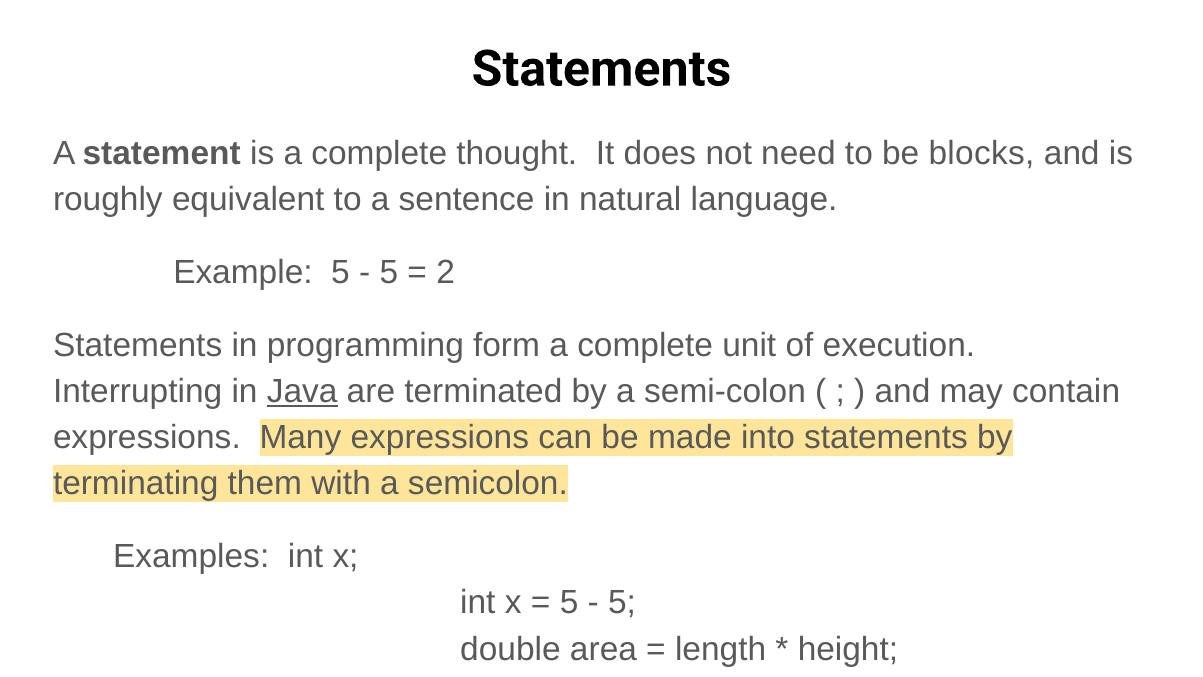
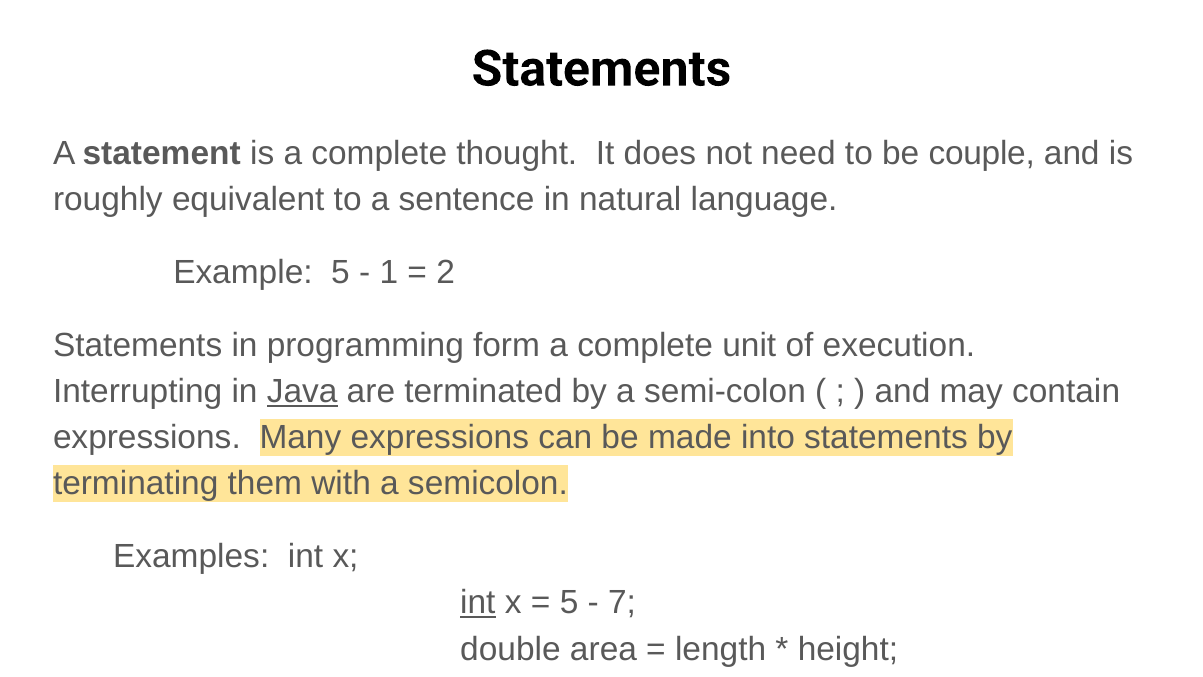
blocks: blocks -> couple (982, 154)
5: 5 -> 1 (389, 272)
int underline: none -> present (478, 603)
5: 5 -> 7 (622, 603)
